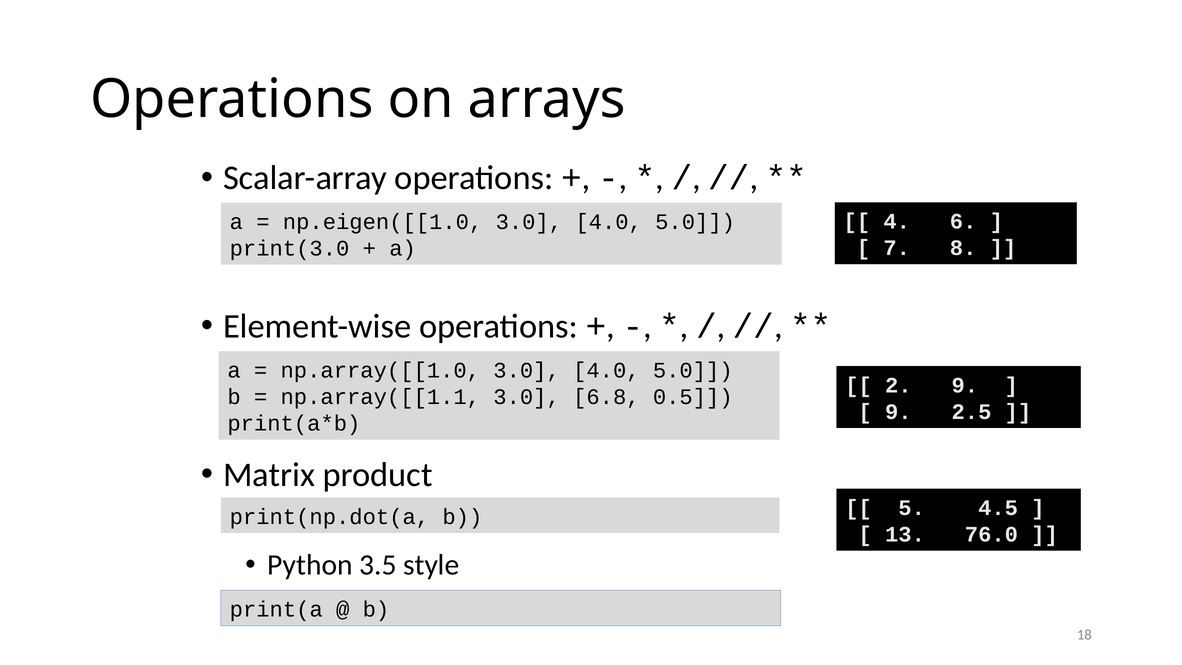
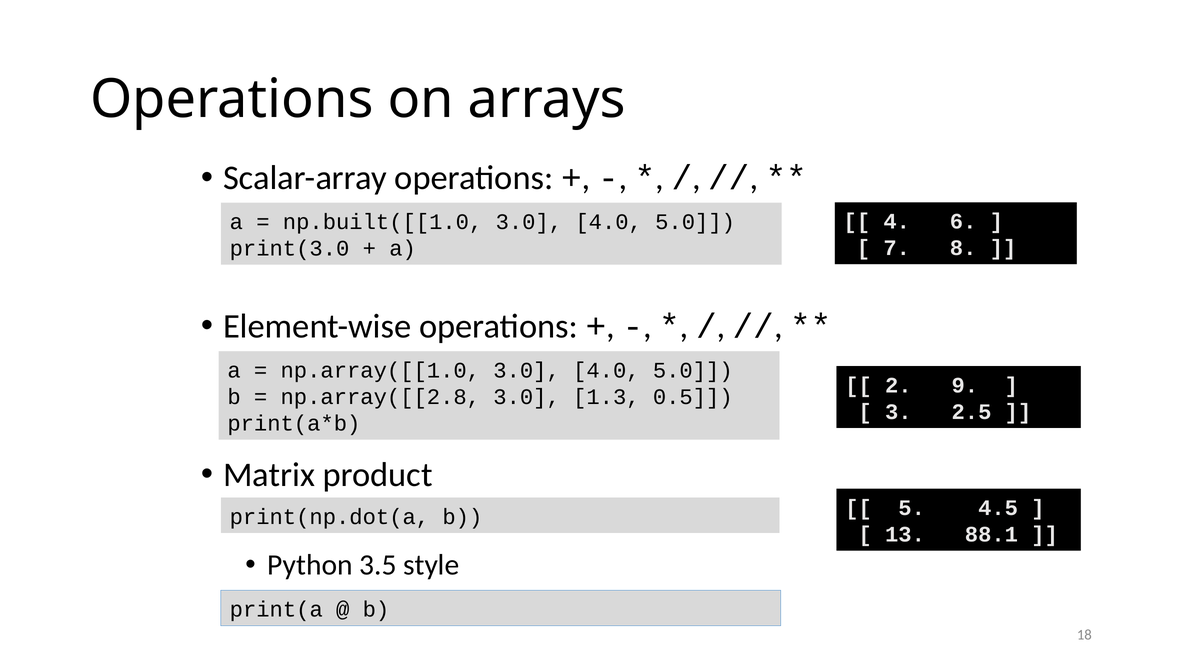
np.eigen([[1.0: np.eigen([[1.0 -> np.built([[1.0 (383, 222)
np.array([[1.1: np.array([[1.1 -> np.array([[2.8 (380, 397)
6.8: 6.8 -> 1.3 (606, 397)
9: 9 -> 3 (898, 412)
76.0: 76.0 -> 88.1 (991, 534)
